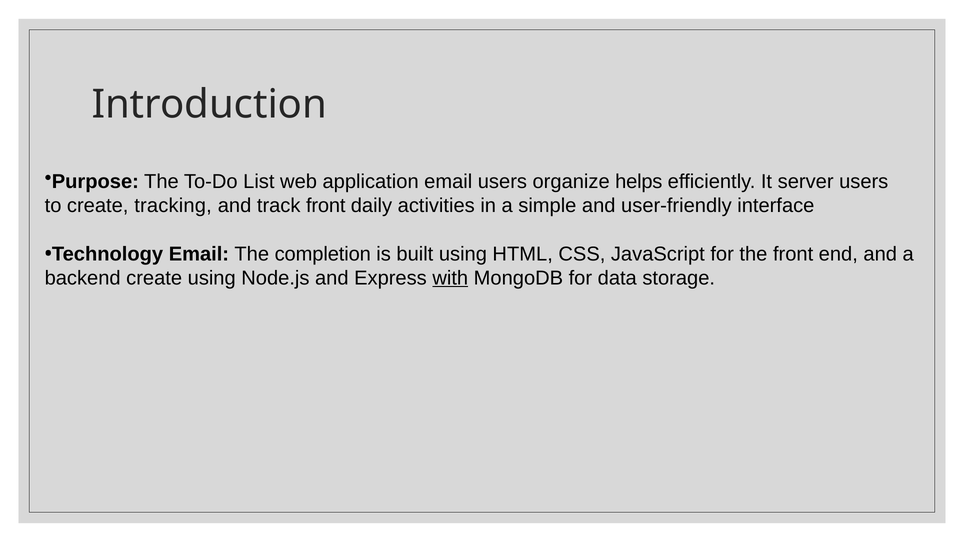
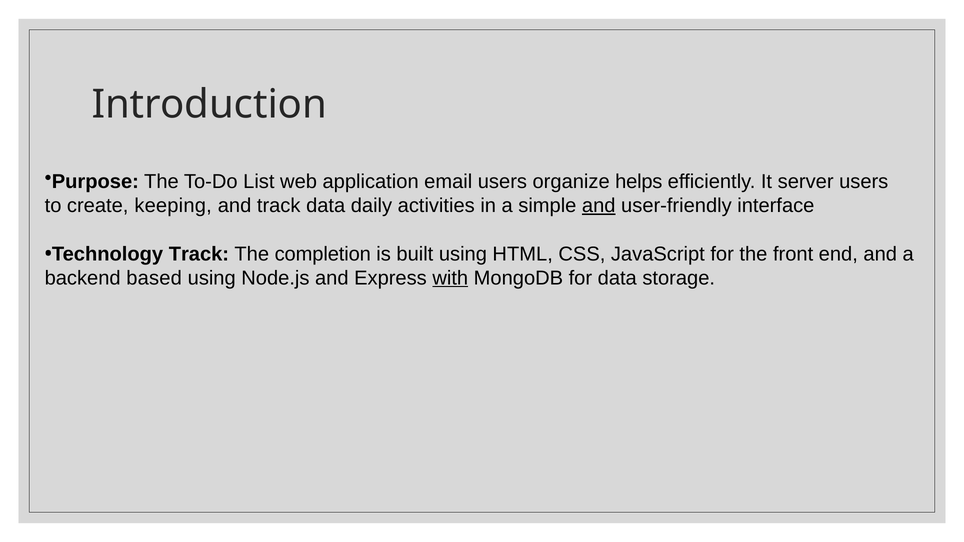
tracking: tracking -> keeping (173, 206)
track front: front -> data (326, 206)
and underline: none -> present (599, 206)
Technology Email: Email -> Track (199, 254)
backend create: create -> based (154, 278)
